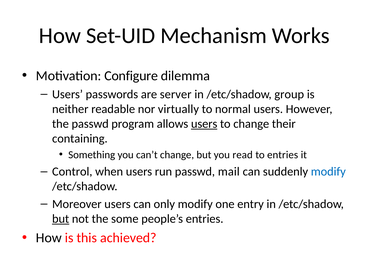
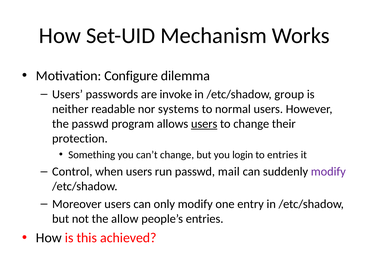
server: server -> invoke (176, 94)
virtually: virtually -> systems (178, 109)
containing: containing -> protection (80, 138)
read: read -> login (243, 155)
modify colour: blue -> purple (328, 171)
but underline: present -> none (61, 219)
some: some -> allow (125, 219)
